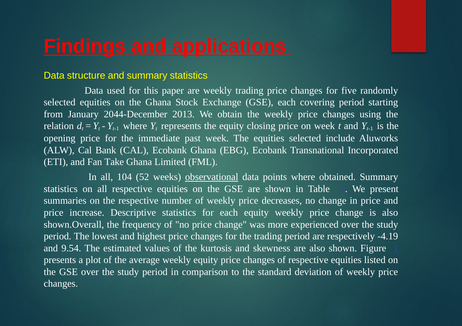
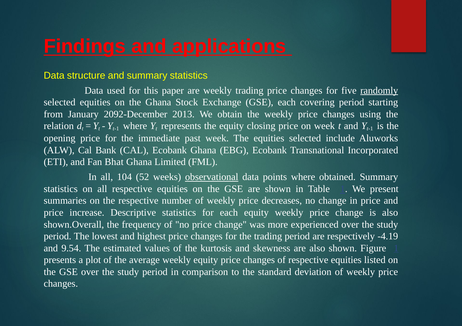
randomly underline: none -> present (379, 90)
2044-December: 2044-December -> 2092-December (136, 114)
Take: Take -> Bhat (114, 162)
